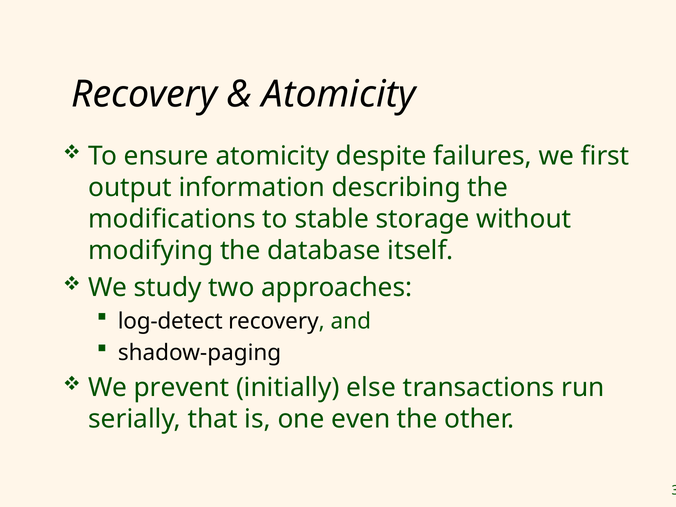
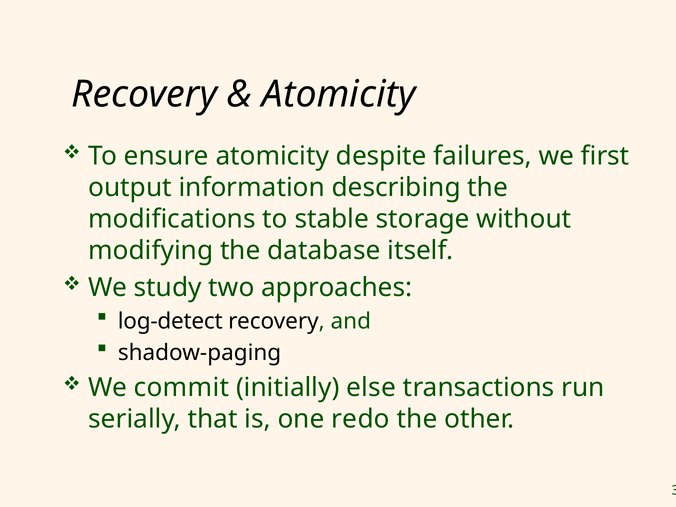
prevent: prevent -> commit (181, 388)
even: even -> redo (361, 419)
